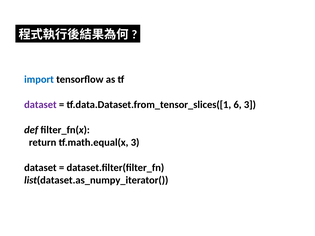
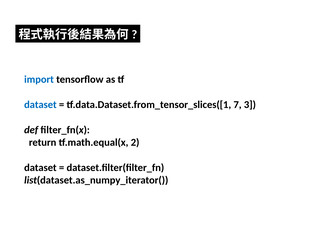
dataset colour: purple -> blue (40, 105)
6: 6 -> 7 (238, 105)
tf.math.equal(x 3: 3 -> 2 (135, 143)
